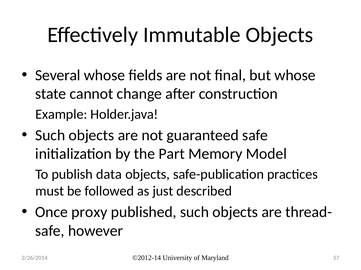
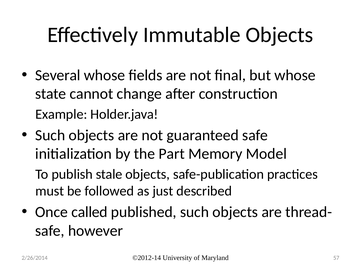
data: data -> stale (109, 175)
proxy: proxy -> called (90, 213)
